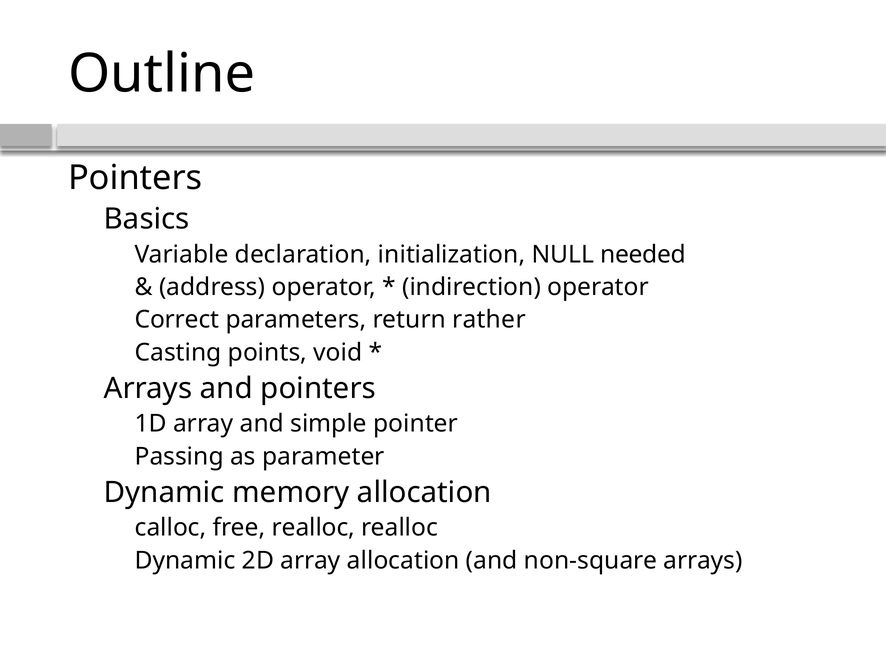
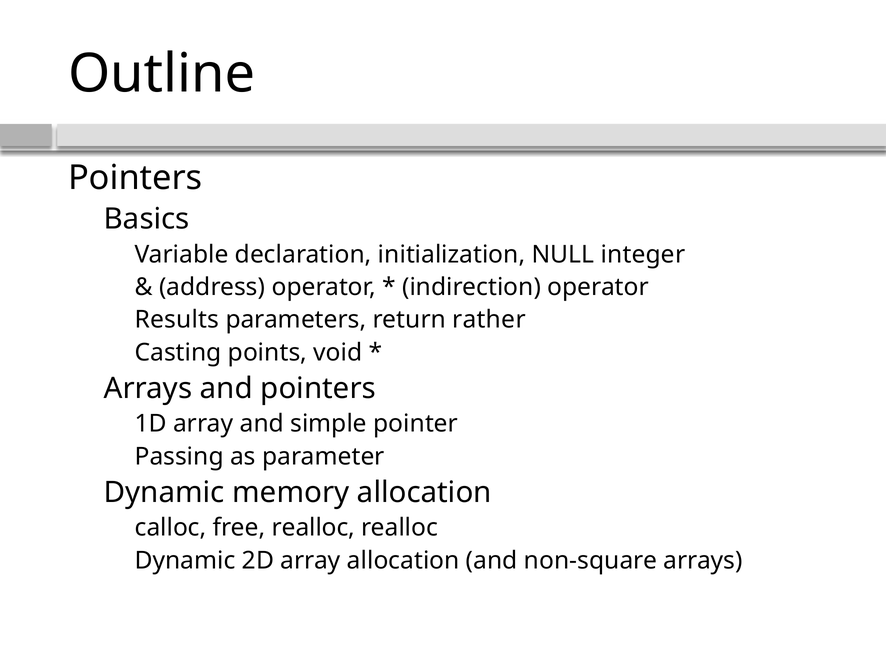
needed: needed -> integer (643, 255)
Correct: Correct -> Results (177, 320)
